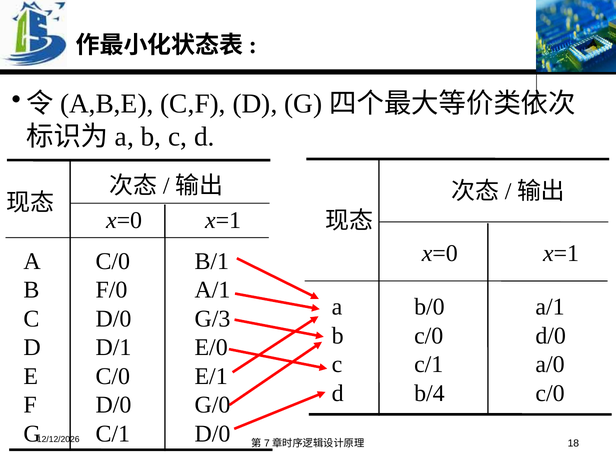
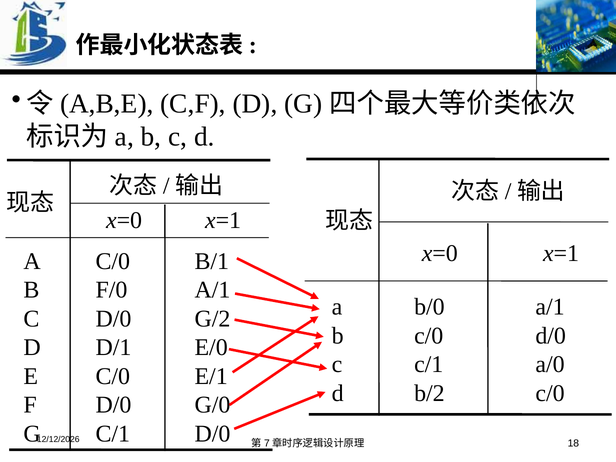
G/3: G/3 -> G/2 (212, 319)
b/4: b/4 -> b/2 (429, 393)
